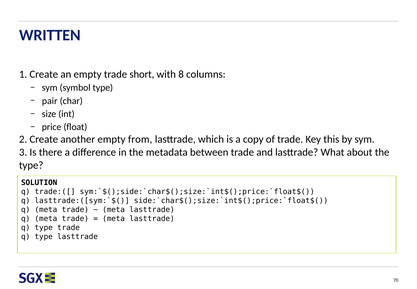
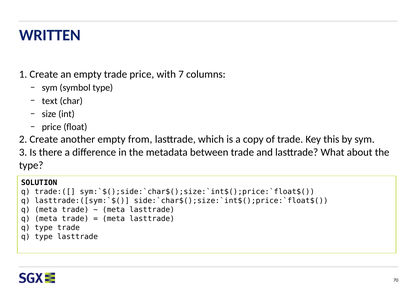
trade short: short -> price (142, 74)
8: 8 -> 7 (181, 74)
pair: pair -> text (50, 101)
